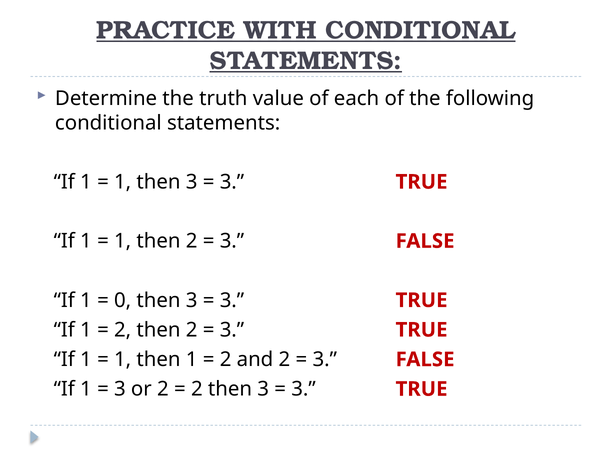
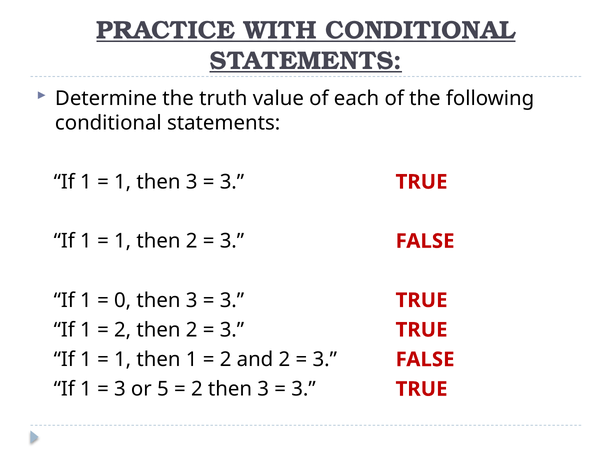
or 2: 2 -> 5 (163, 389)
